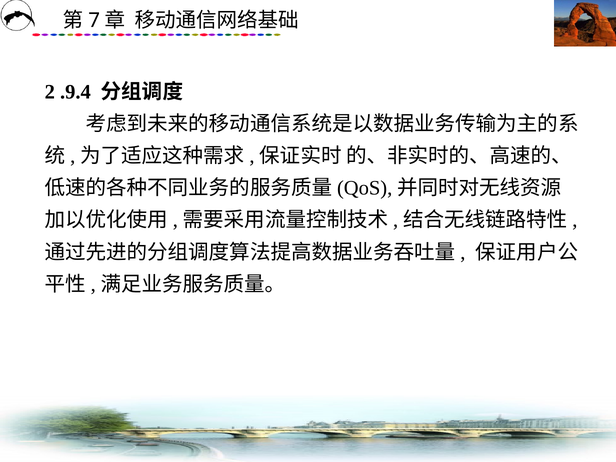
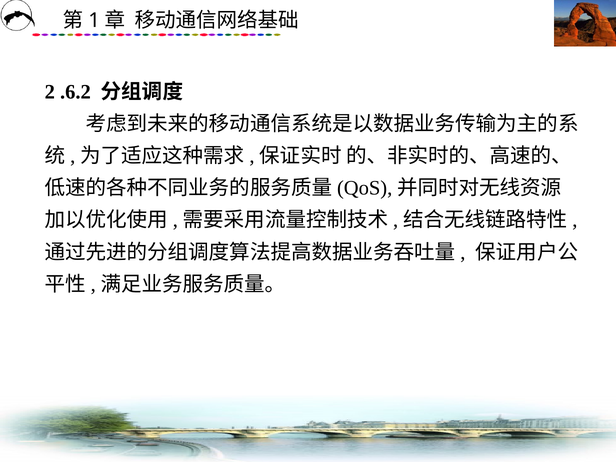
7: 7 -> 1 (94, 20)
.9.4: .9.4 -> .6.2 (75, 92)
